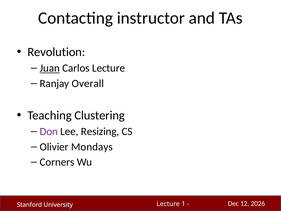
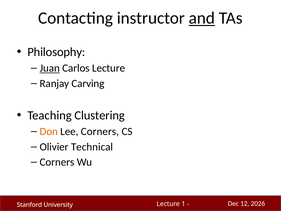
and underline: none -> present (202, 18)
Revolution: Revolution -> Philosophy (56, 52)
Overall: Overall -> Carving (88, 83)
Don colour: purple -> orange (49, 131)
Lee Resizing: Resizing -> Corners (100, 131)
Mondays: Mondays -> Technical (92, 147)
